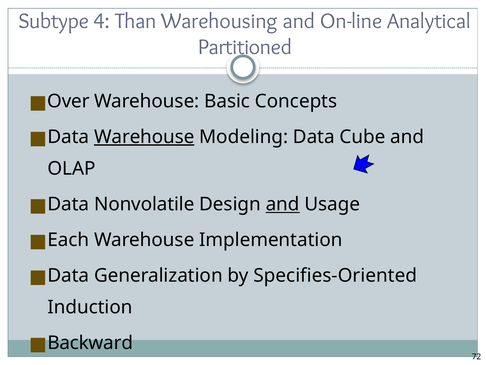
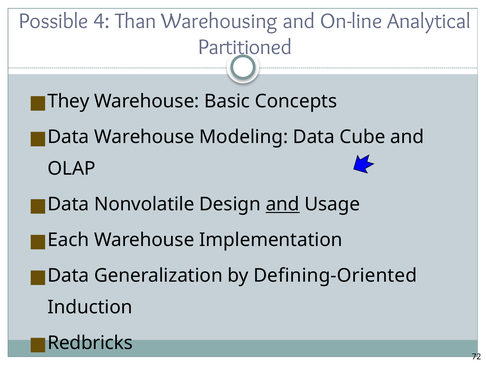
Subtype: Subtype -> Possible (54, 21)
Over: Over -> They (68, 101)
Warehouse underline: present -> none (144, 137)
Specifies-Oriented: Specifies-Oriented -> Defining-Oriented (335, 275)
Backward: Backward -> Redbricks (90, 342)
